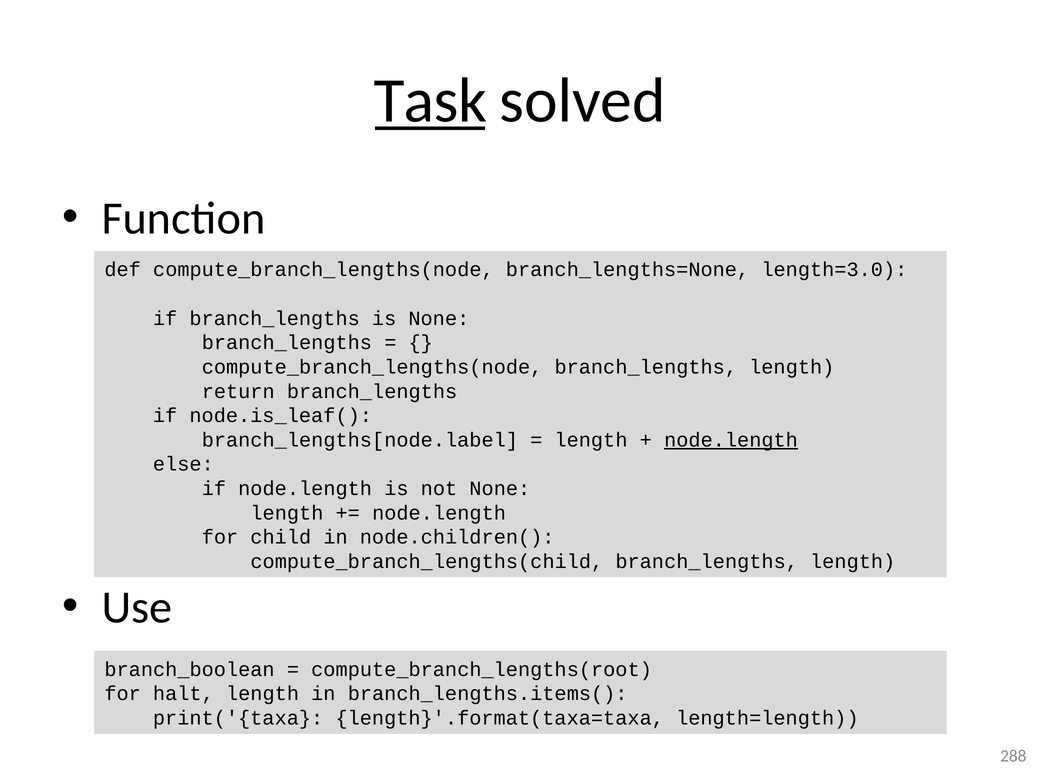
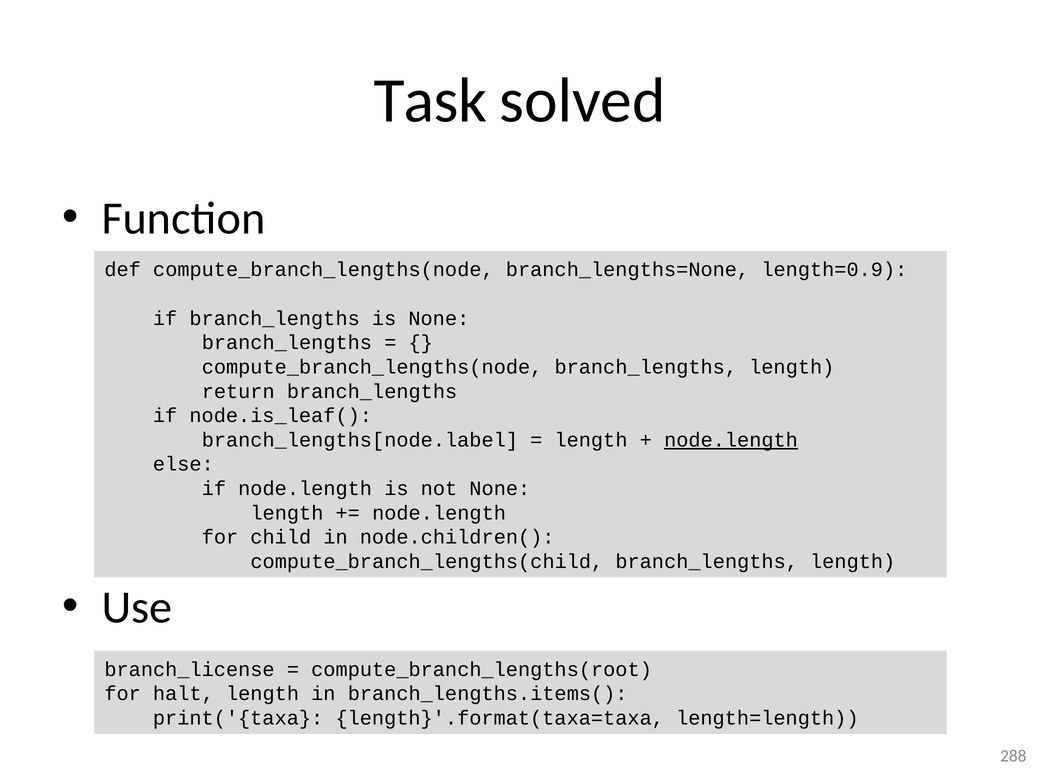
Task underline: present -> none (430, 101)
length=3.0: length=3.0 -> length=0.9 (834, 270)
branch_boolean: branch_boolean -> branch_license (190, 669)
